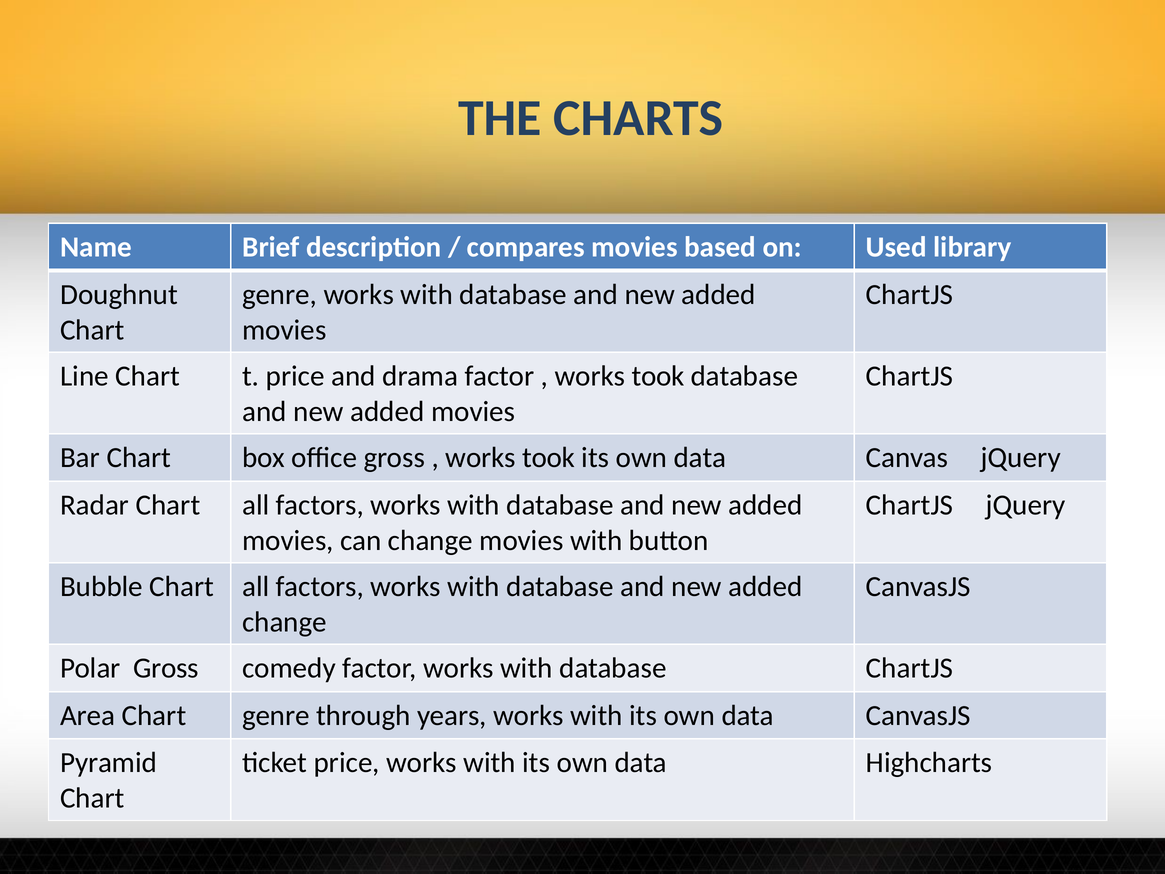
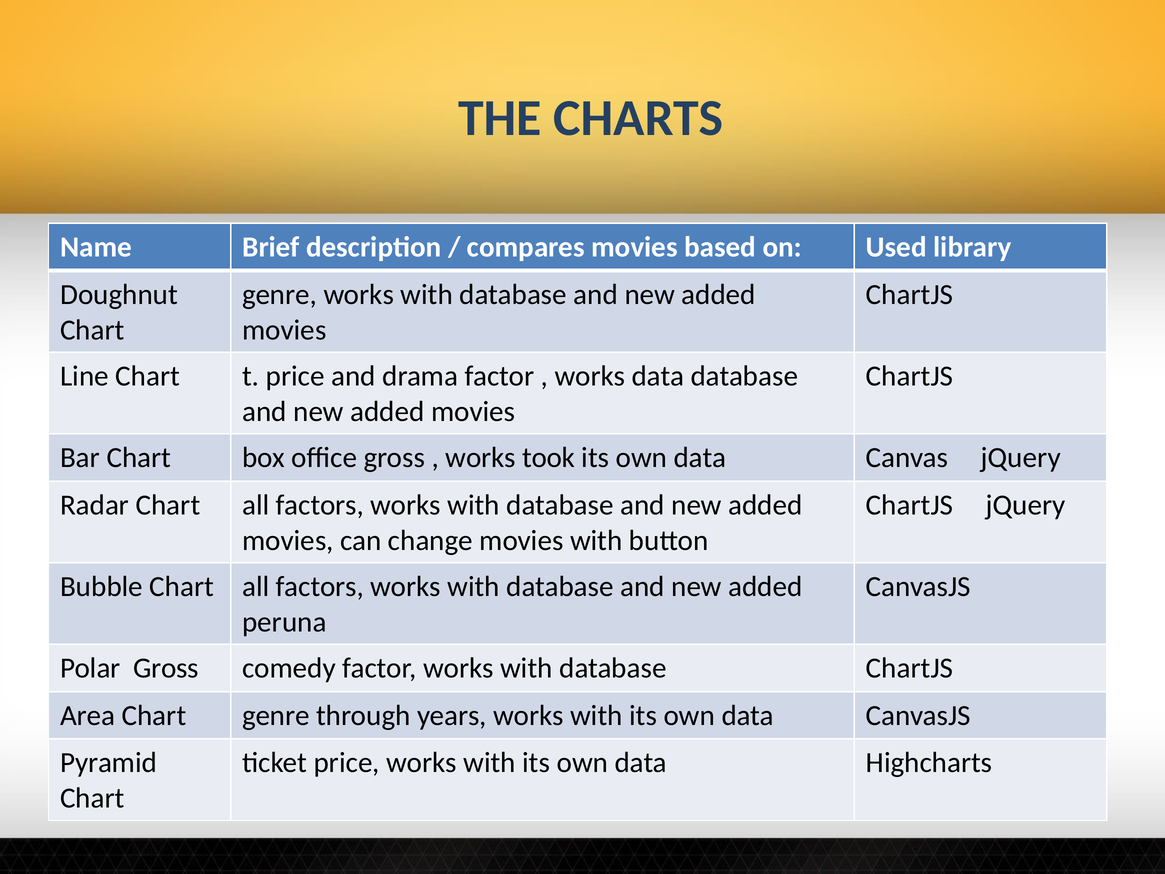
took: took -> data (658, 376)
change: change -> peruna (284, 622)
